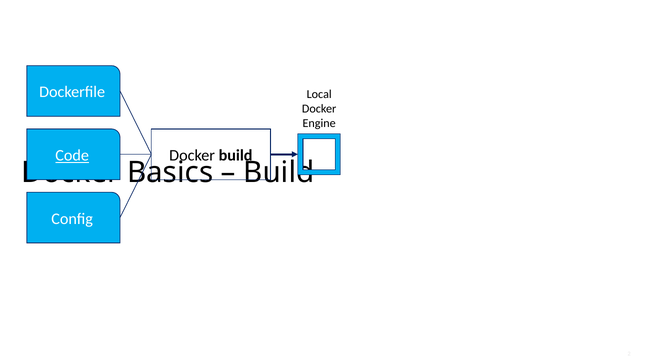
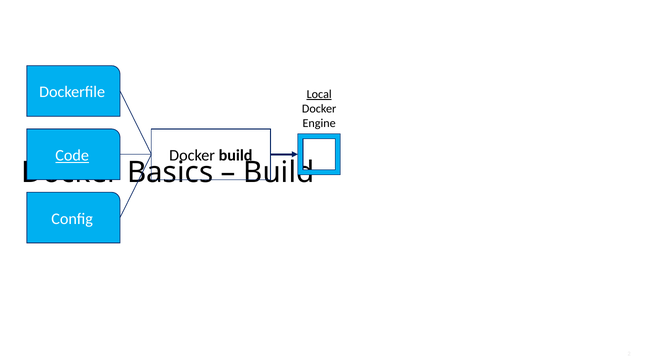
Local underline: none -> present (319, 94)
